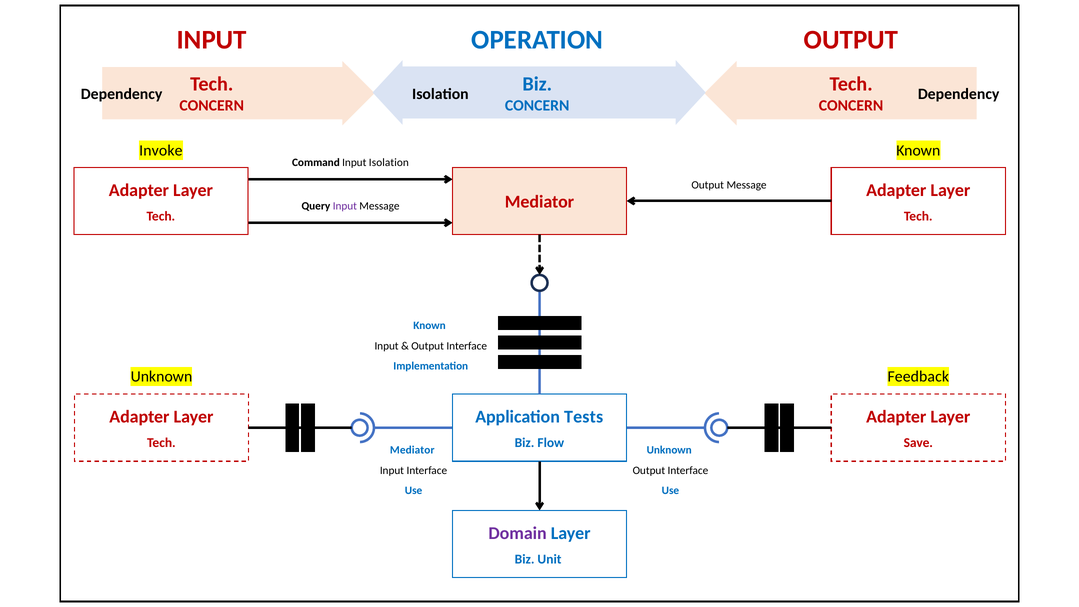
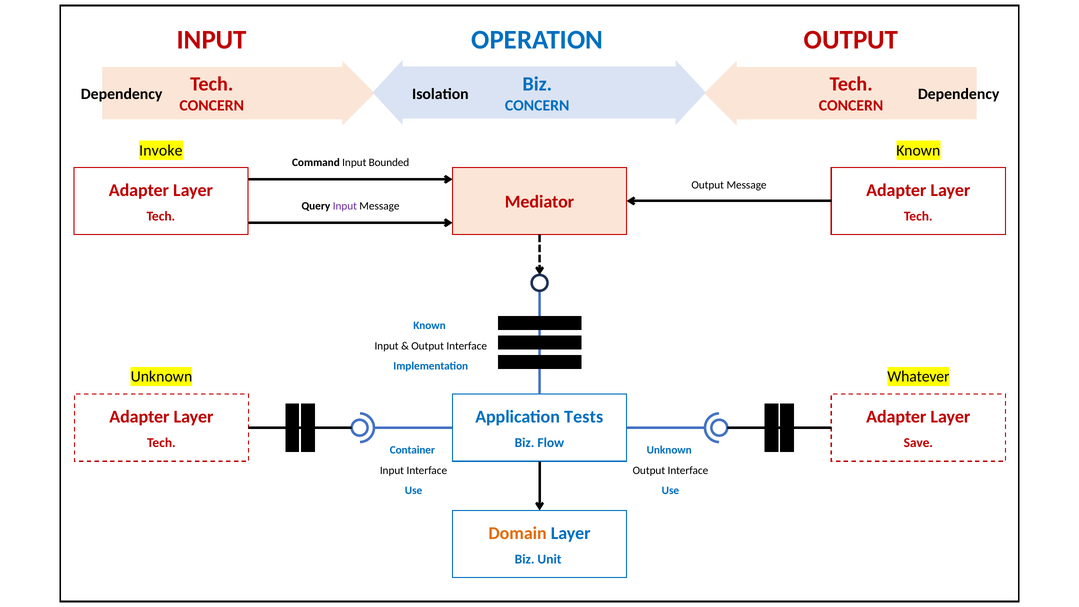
Input Isolation: Isolation -> Bounded (389, 162)
Feedback: Feedback -> Whatever (918, 377)
Mediator: Mediator -> Container (412, 450)
Domain colour: purple -> orange (518, 533)
